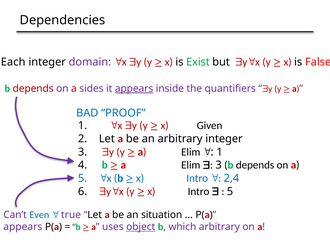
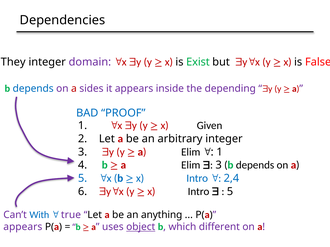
Each: Each -> They (13, 62)
depends colour: red -> blue (33, 89)
appears underline: present -> none (134, 89)
quantifiers: quantifiers -> depending (230, 89)
Even: Even -> With (39, 215)
situation: situation -> anything (162, 215)
which arbitrary: arbitrary -> different (219, 227)
